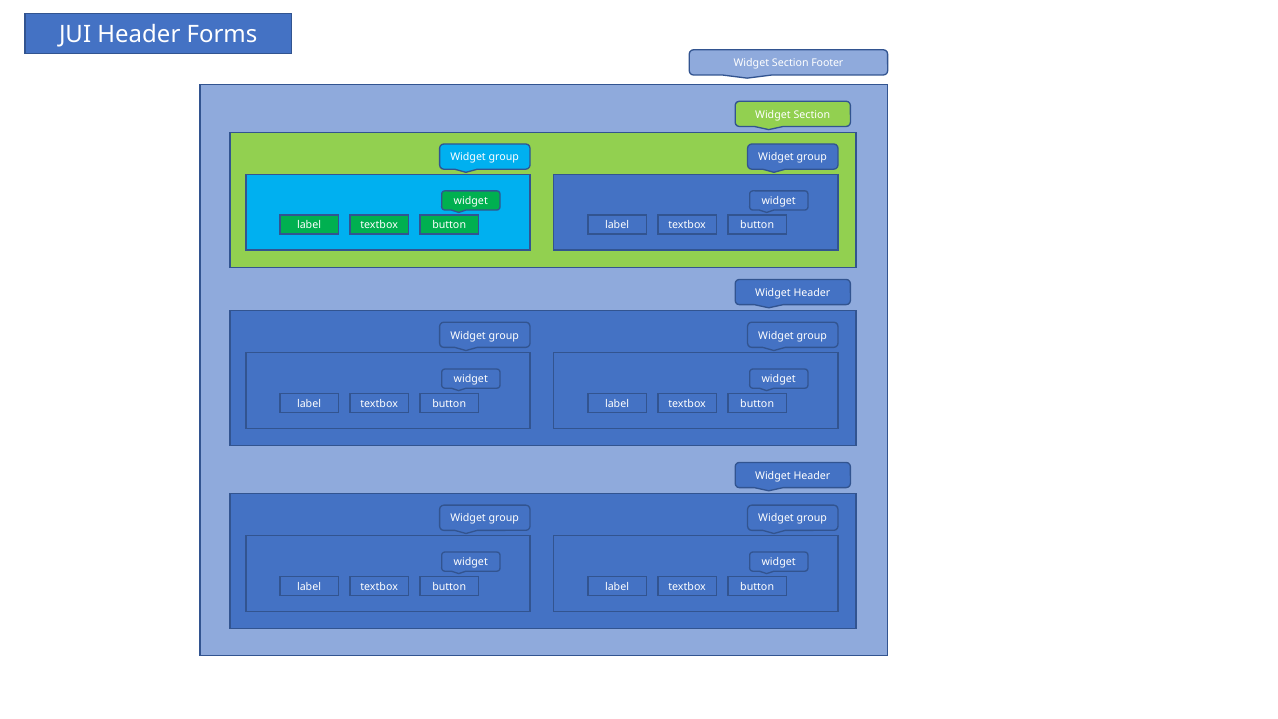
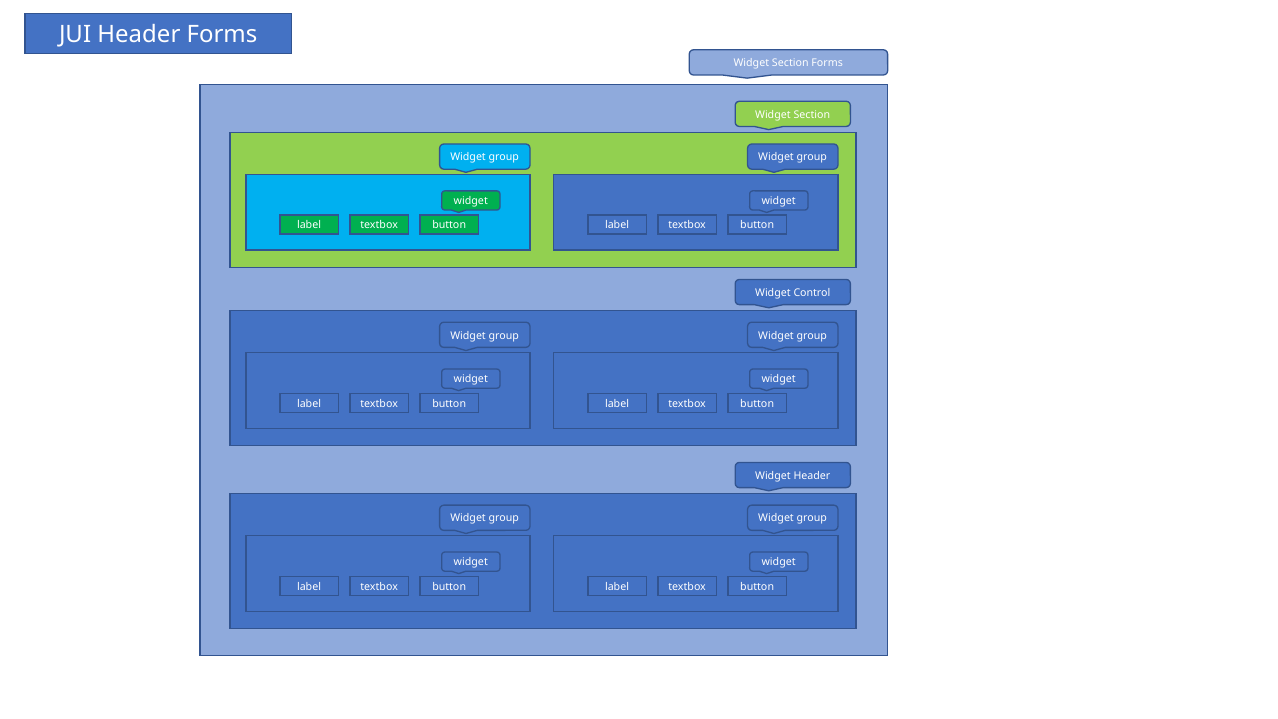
Section Footer: Footer -> Forms (827, 63)
Header: Header -> Control (812, 293)
